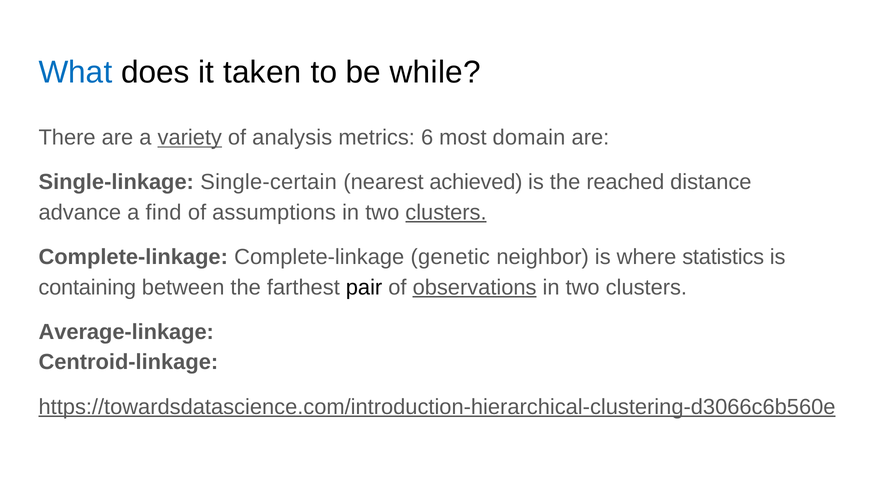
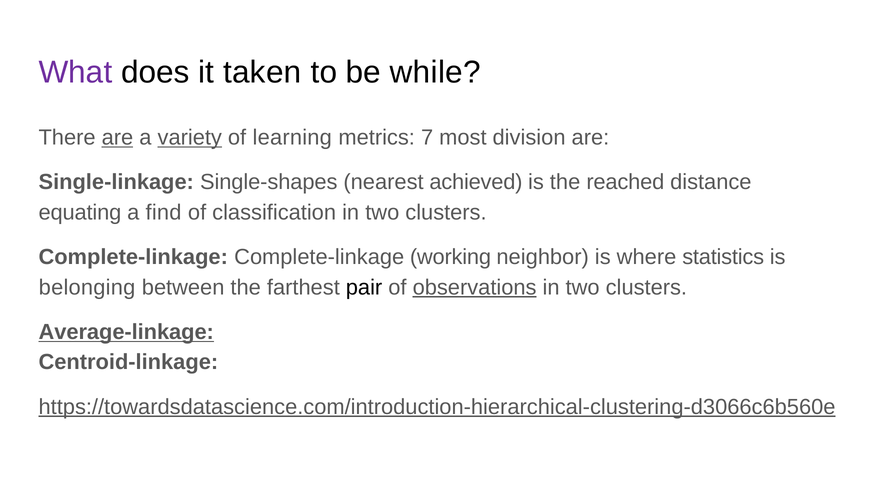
What colour: blue -> purple (75, 72)
are underline: none -> present (117, 138)
analysis: analysis -> learning (292, 138)
6: 6 -> 7 (427, 138)
domain: domain -> division (529, 138)
Single-certain: Single-certain -> Single-shapes (269, 182)
advance: advance -> equating (80, 213)
assumptions: assumptions -> classification (274, 213)
clusters underline: present -> none (446, 213)
genetic: genetic -> working (450, 257)
containing: containing -> belonging (87, 287)
Average-linkage underline: none -> present (126, 332)
